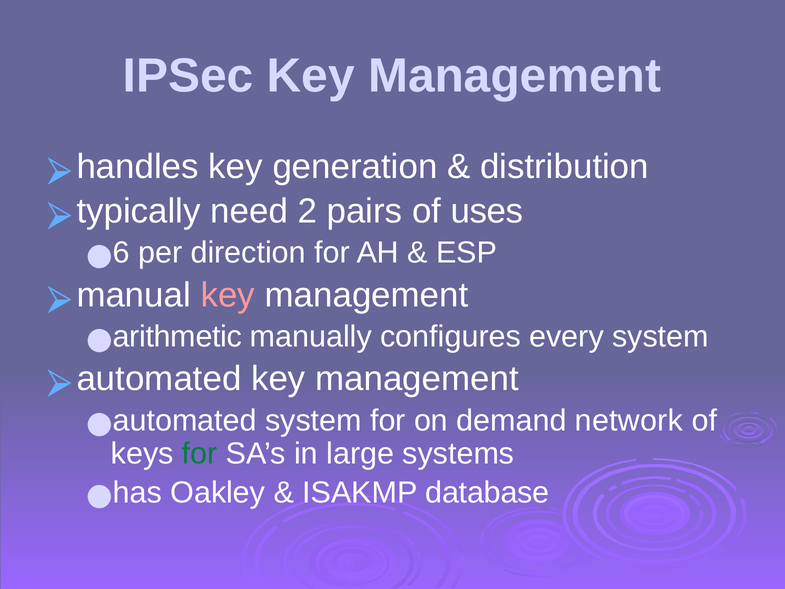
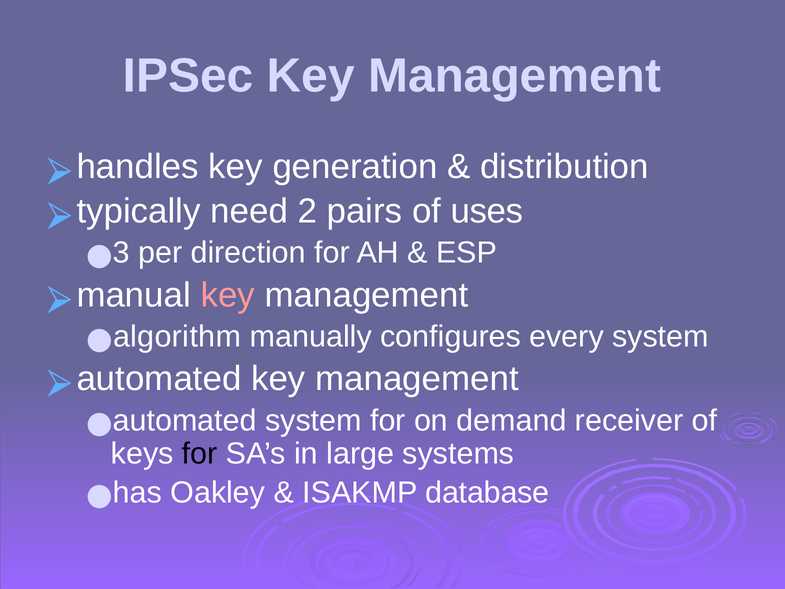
6: 6 -> 3 (121, 253)
arithmetic: arithmetic -> algorithm (177, 336)
network: network -> receiver (629, 420)
for colour: green -> black (200, 453)
